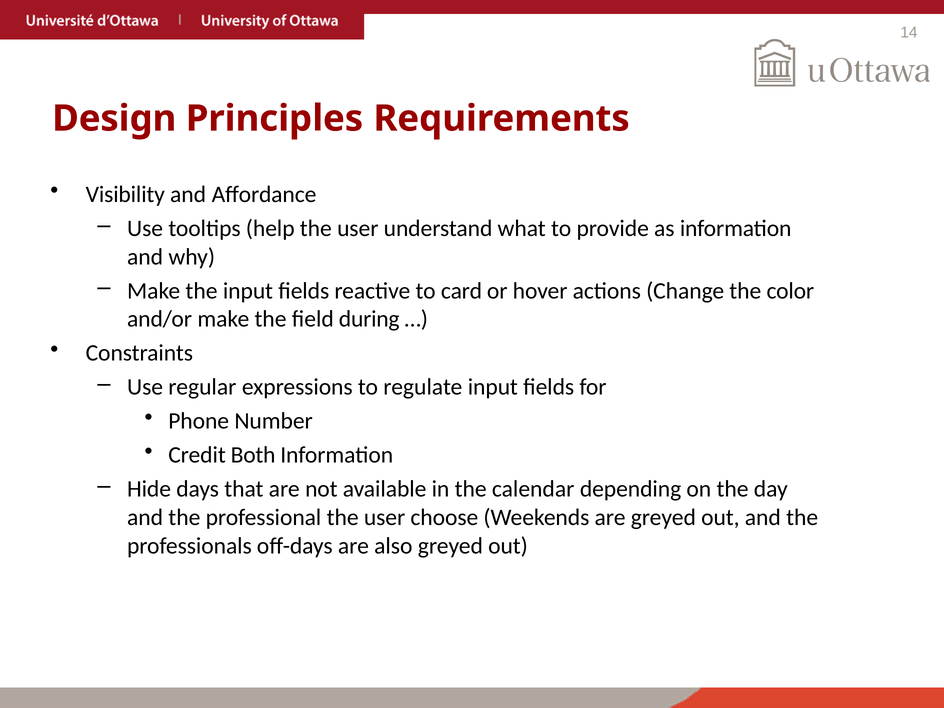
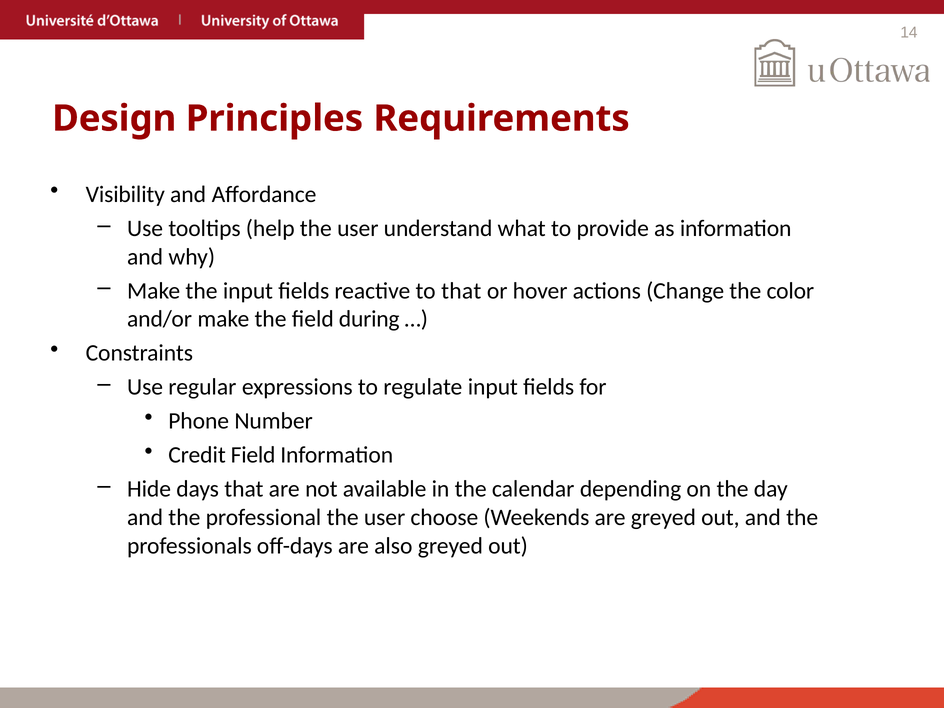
to card: card -> that (461, 291)
Credit Both: Both -> Field (253, 455)
